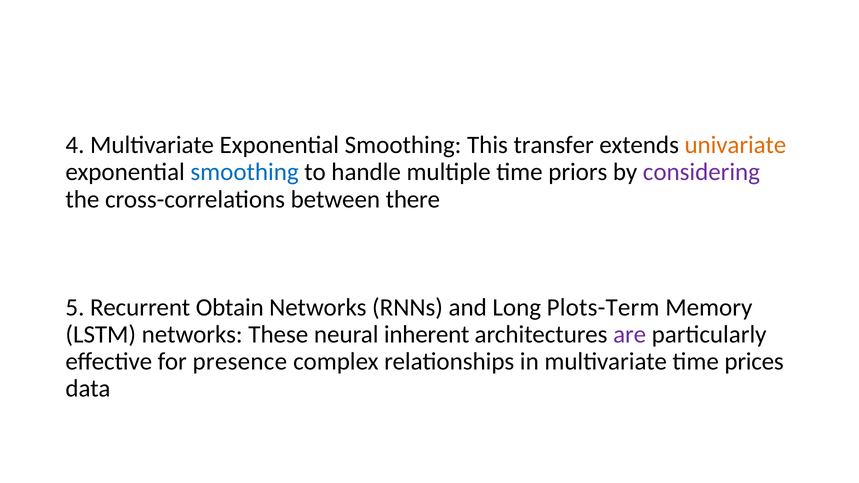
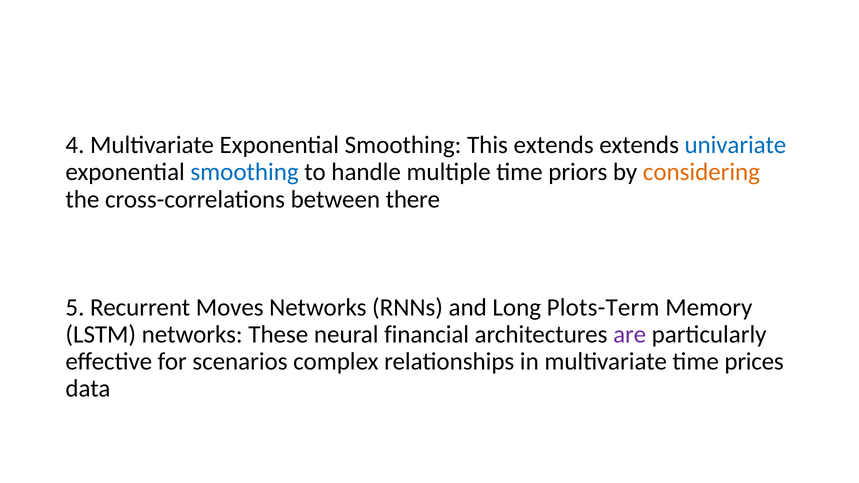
This transfer: transfer -> extends (554, 145)
univariate colour: orange -> blue (735, 145)
considering colour: purple -> orange (701, 172)
Obtain: Obtain -> Moves (230, 307)
inherent: inherent -> financial (427, 334)
presence: presence -> scenarios (240, 362)
